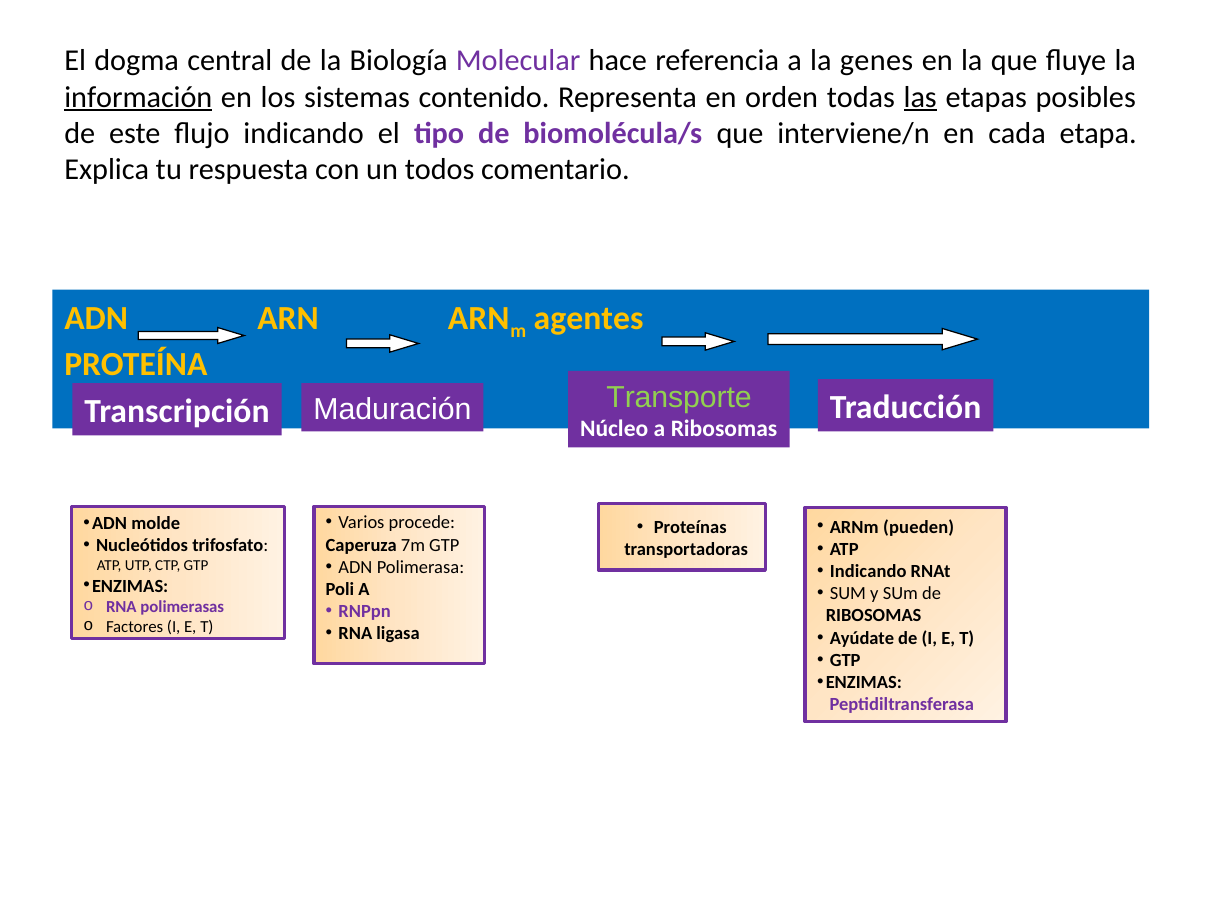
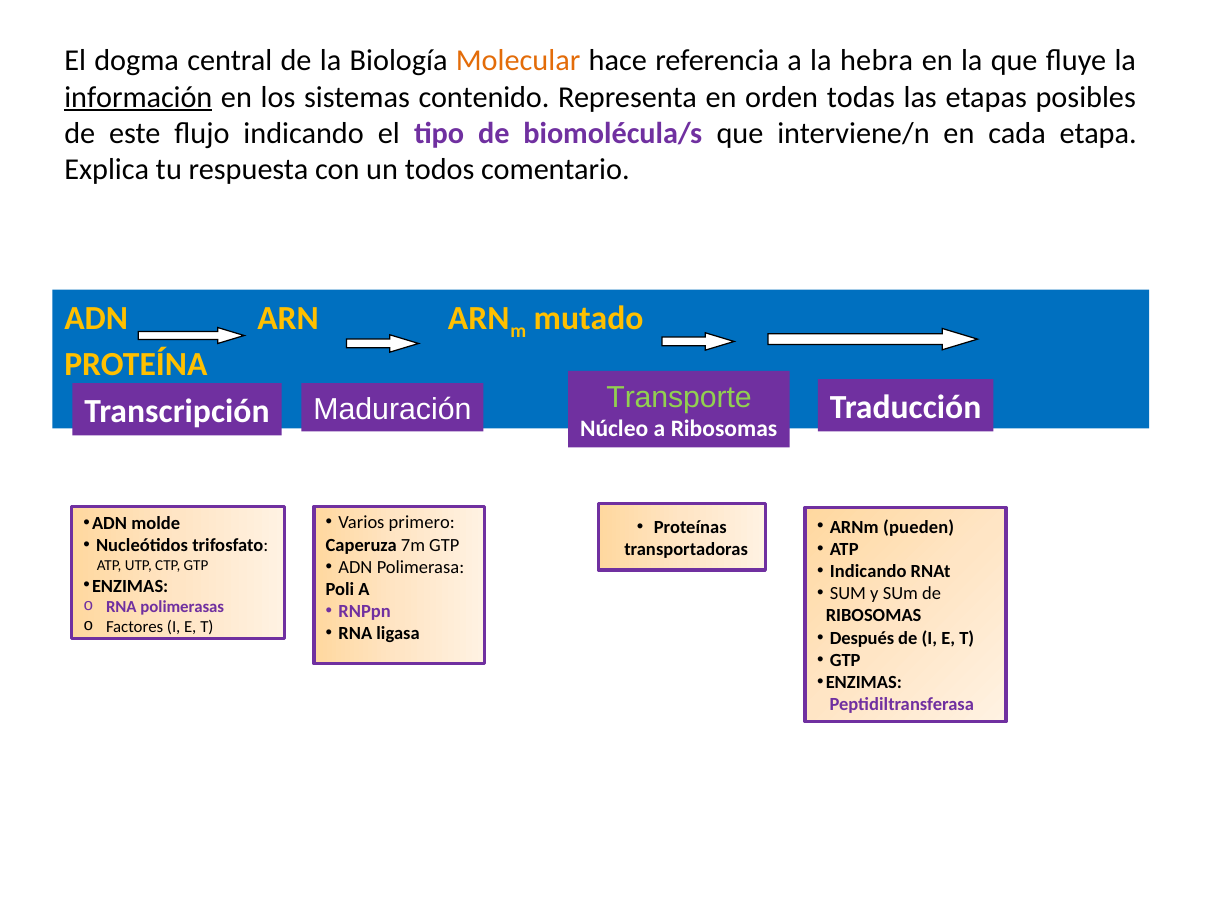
Molecular colour: purple -> orange (518, 61)
genes: genes -> hebra (877, 61)
las underline: present -> none (920, 97)
agentes: agentes -> mutado (589, 318)
procede: procede -> primero (422, 522)
Ayúdate: Ayúdate -> Después (862, 638)
